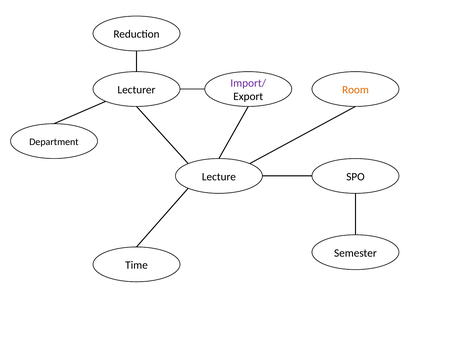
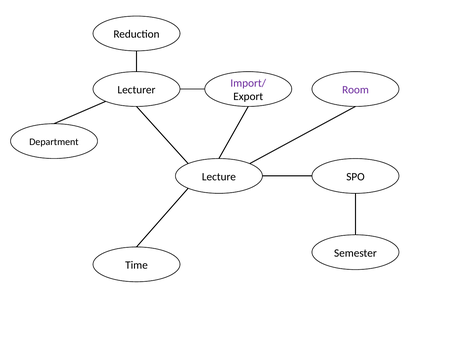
Room colour: orange -> purple (355, 90)
